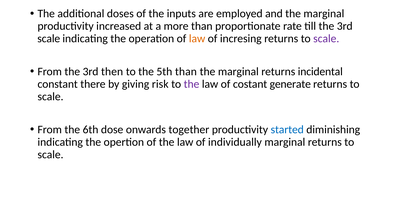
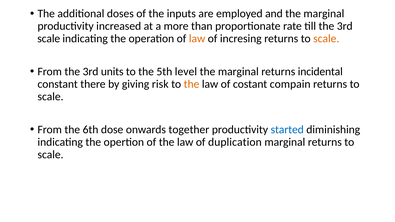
scale colour: purple -> orange (326, 39)
then: then -> units (112, 72)
5th than: than -> level (186, 72)
the colour: purple -> orange (192, 84)
generate: generate -> compain (290, 84)
individually: individually -> duplication (235, 142)
